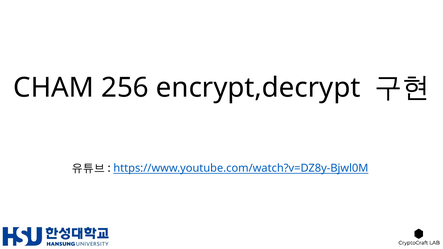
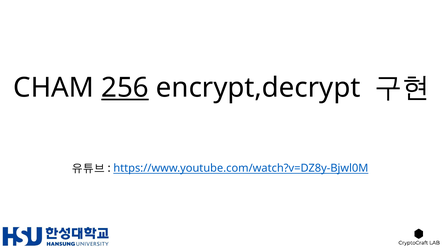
256 underline: none -> present (125, 88)
